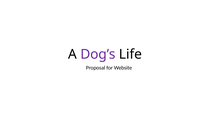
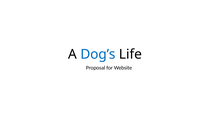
Dog’s colour: purple -> blue (98, 54)
